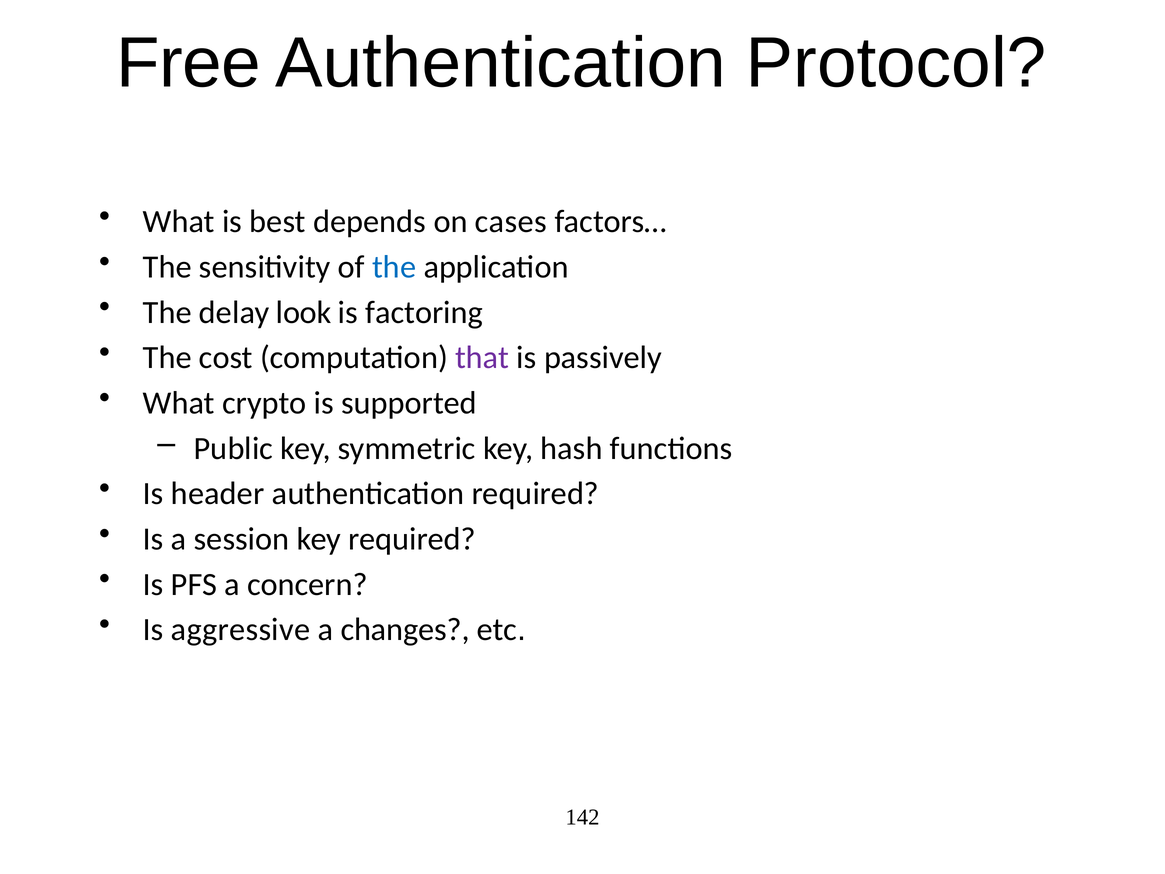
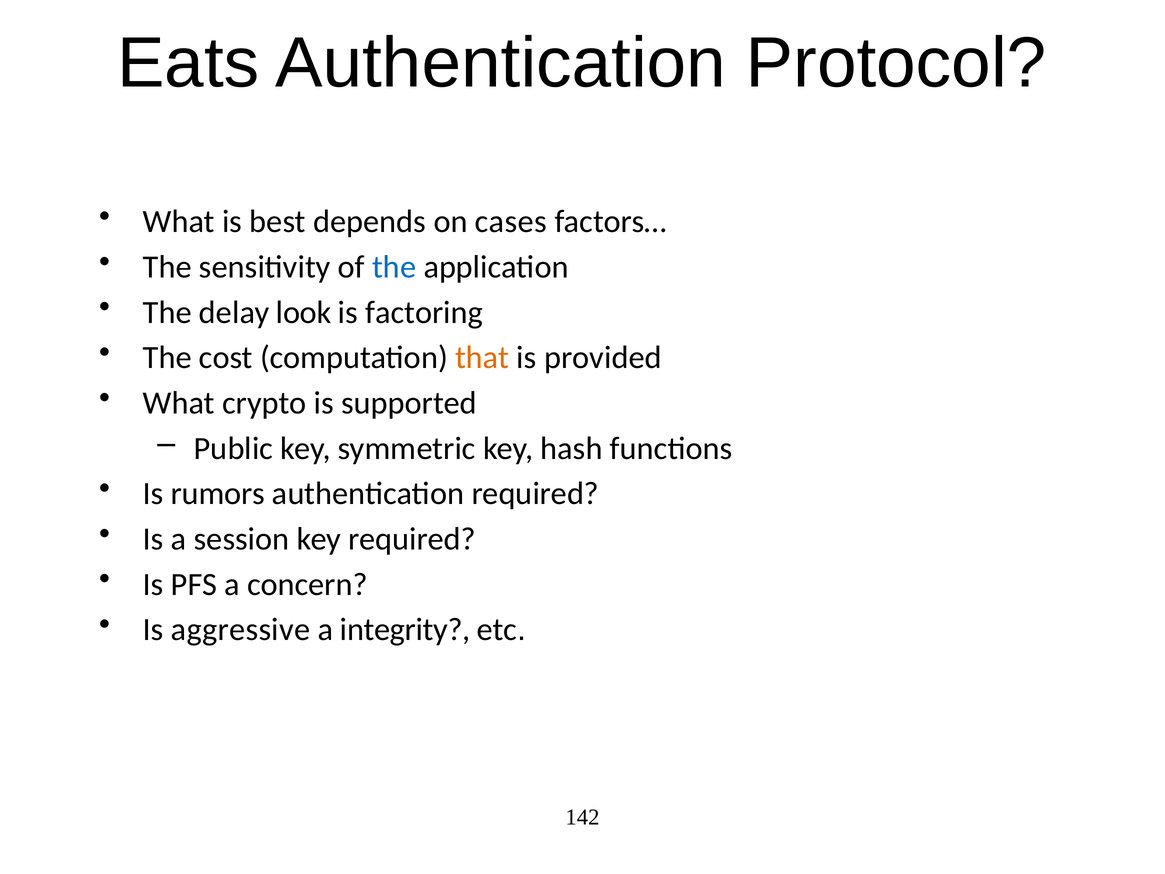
Free: Free -> Eats (188, 63)
that colour: purple -> orange (482, 358)
passively: passively -> provided (603, 358)
header: header -> rumors (218, 494)
changes: changes -> integrity (405, 630)
